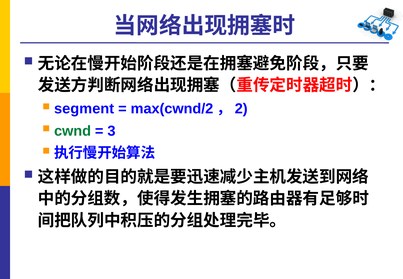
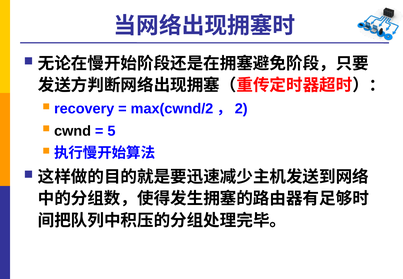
segment: segment -> recovery (84, 109)
cwnd colour: green -> black (73, 131)
3: 3 -> 5 (111, 131)
